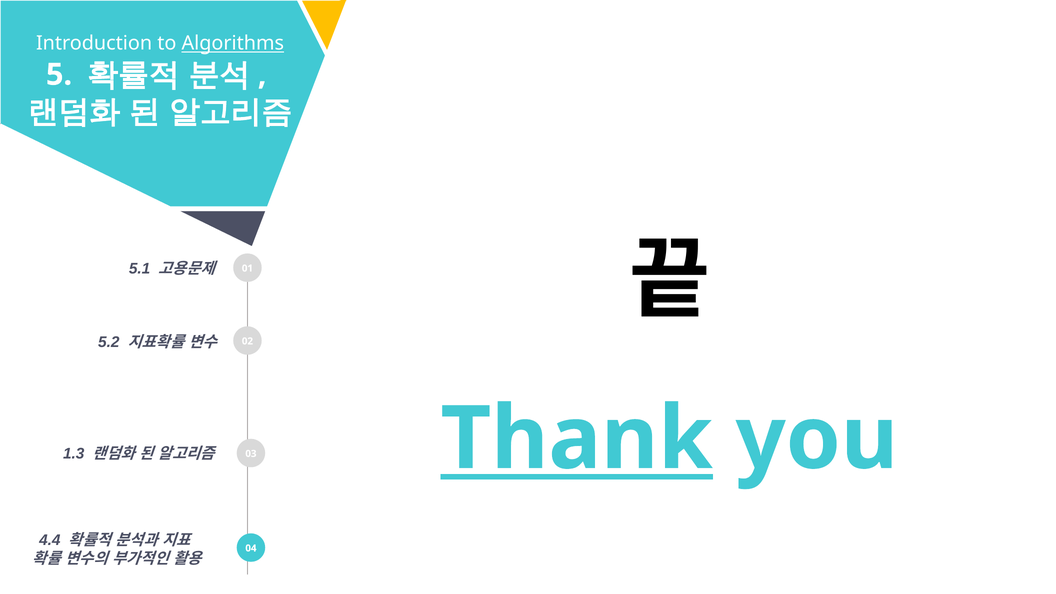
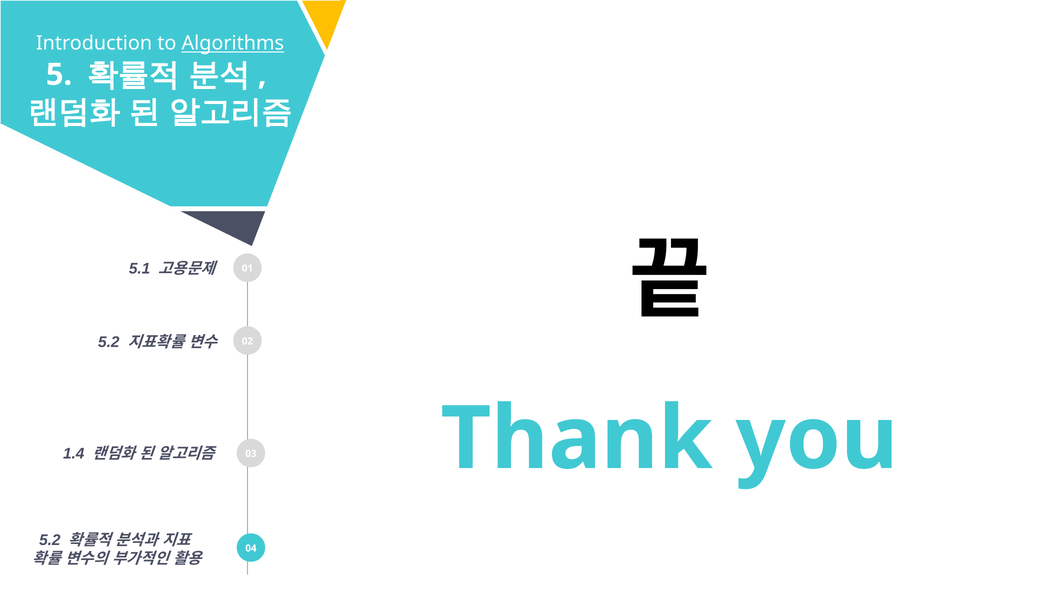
Thank underline: present -> none (577, 439)
1.3: 1.3 -> 1.4 (74, 454)
4.4: 4.4 -> 5.2 (50, 540)
